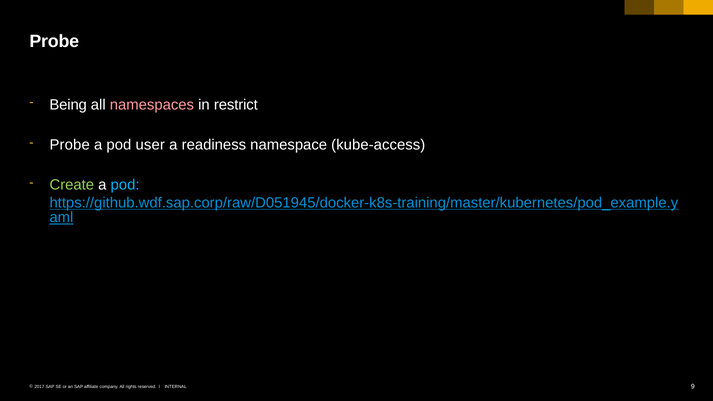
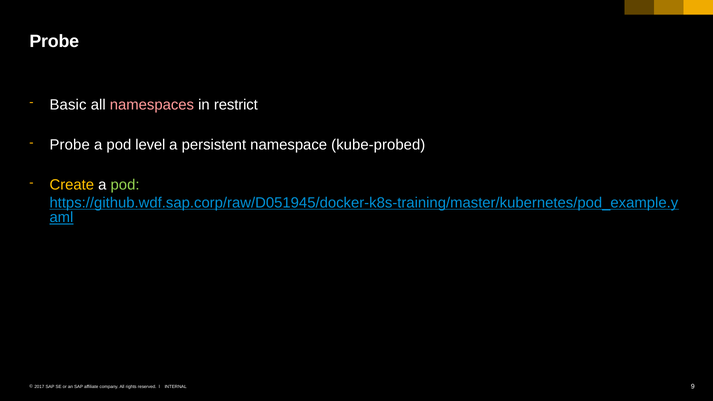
Being: Being -> Basic (68, 105)
user: user -> level (150, 145)
readiness: readiness -> persistent (214, 145)
kube-access: kube-access -> kube-probed (378, 145)
Create colour: light green -> yellow (72, 185)
pod colour: light blue -> light green (125, 185)
